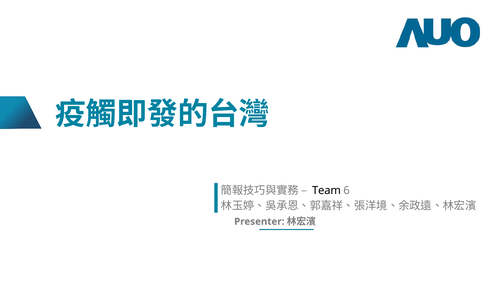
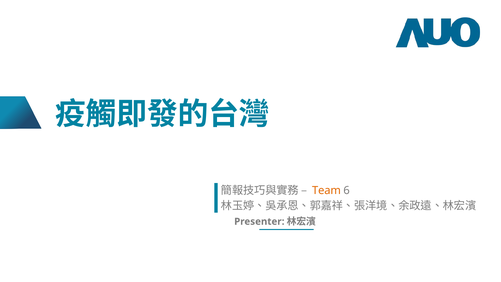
Team colour: black -> orange (326, 190)
